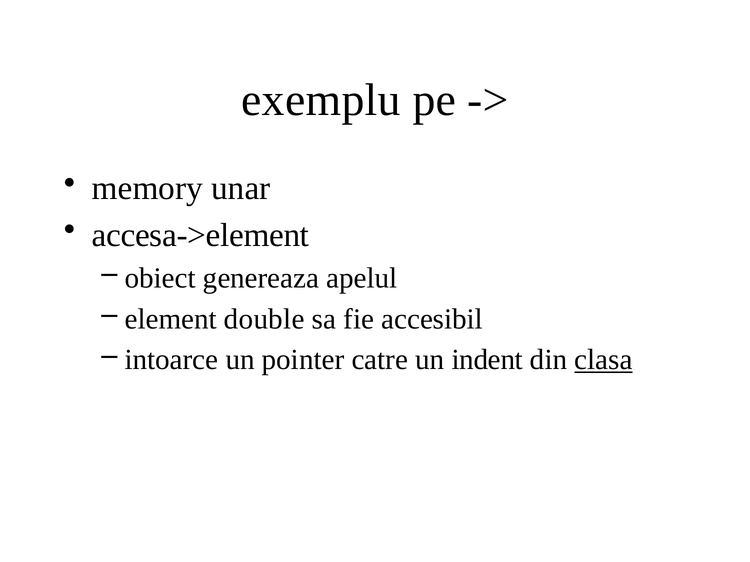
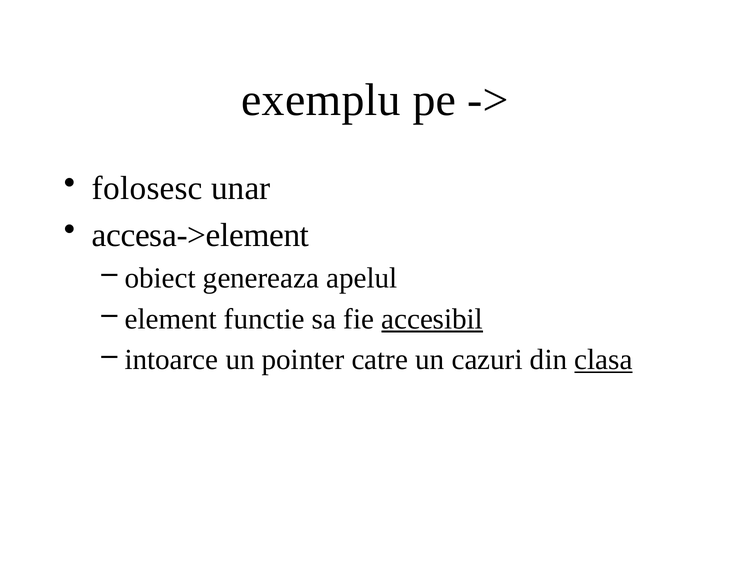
memory: memory -> folosesc (147, 189)
double: double -> functie (264, 319)
accesibil underline: none -> present (432, 319)
indent: indent -> cazuri (487, 360)
